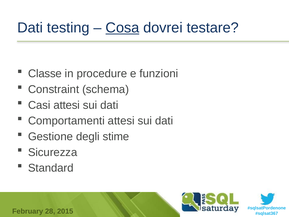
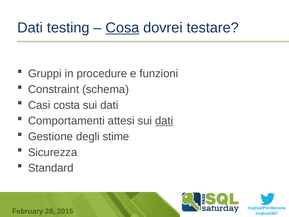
Classe: Classe -> Gruppi (45, 74)
Casi attesi: attesi -> costa (67, 105)
dati underline: none -> present (164, 121)
